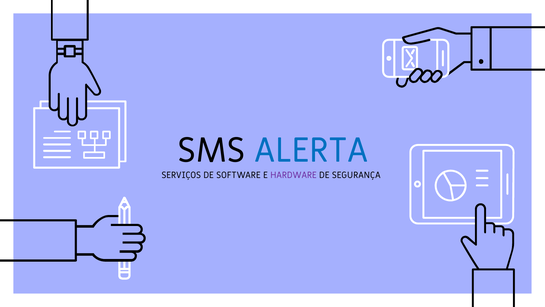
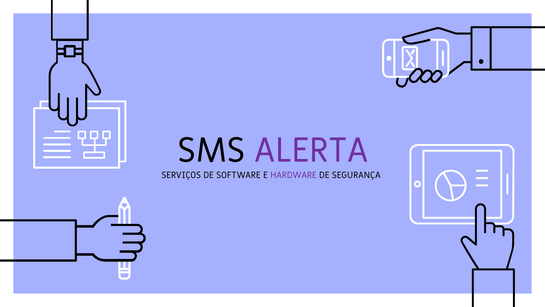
ALERTA colour: blue -> purple (311, 150)
